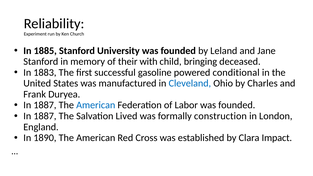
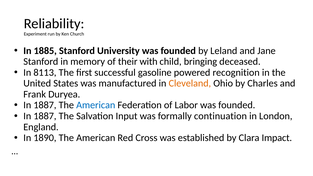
1883: 1883 -> 8113 (45, 72)
conditional: conditional -> recognition (236, 72)
Cleveland colour: blue -> orange (190, 83)
Lived: Lived -> Input (127, 116)
construction: construction -> continuation (220, 116)
